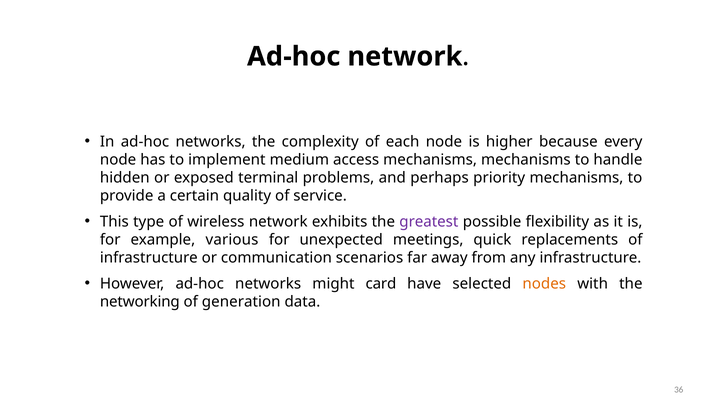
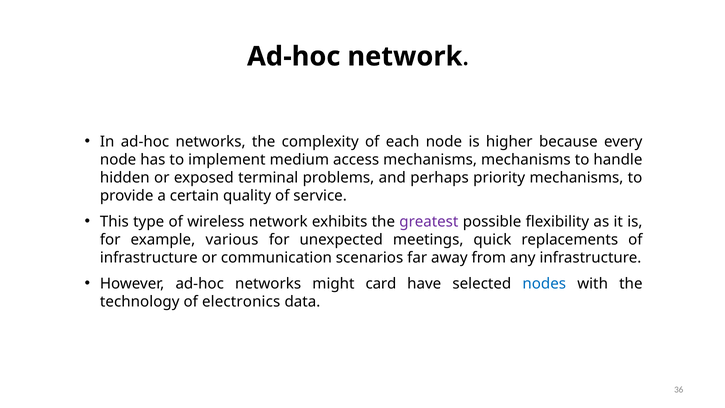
nodes colour: orange -> blue (544, 284)
networking: networking -> technology (140, 302)
generation: generation -> electronics (241, 302)
